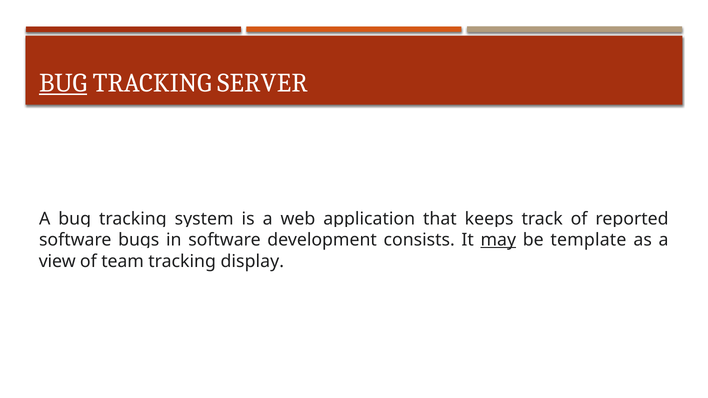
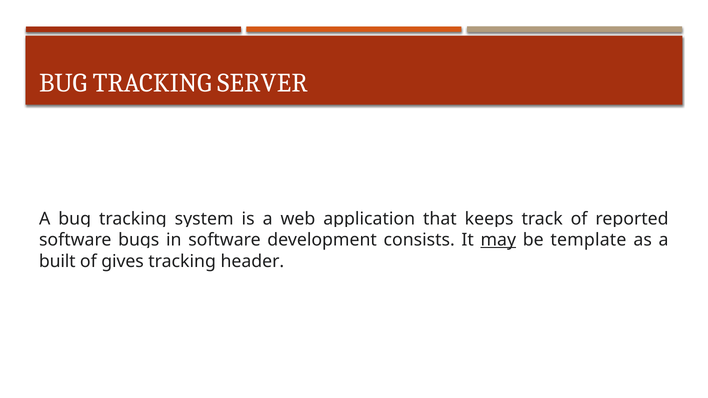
BUG underline: present -> none (63, 83)
view: view -> built (57, 261)
team: team -> gives (123, 261)
display: display -> header (252, 261)
